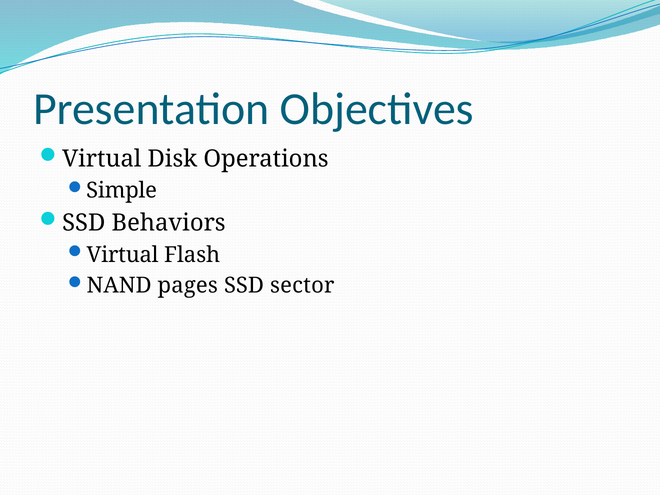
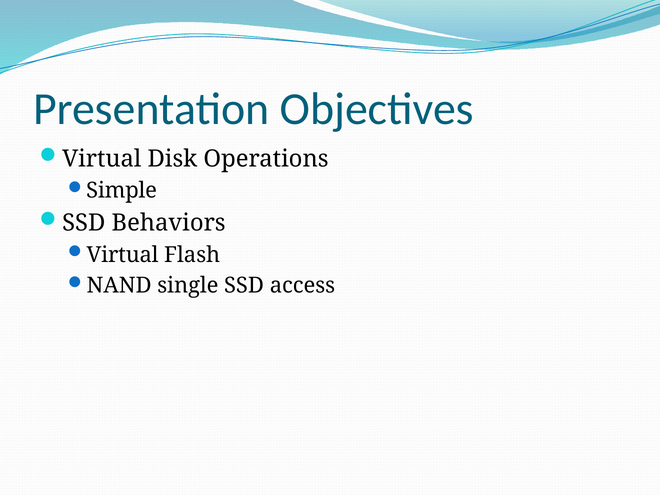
pages: pages -> single (188, 286)
sector: sector -> access (302, 286)
